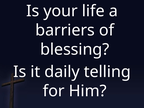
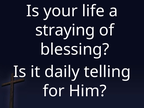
barriers: barriers -> straying (65, 30)
